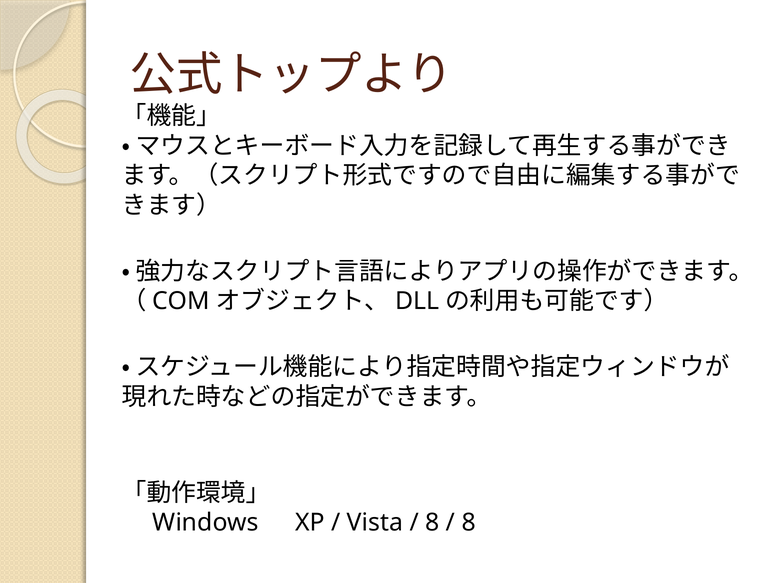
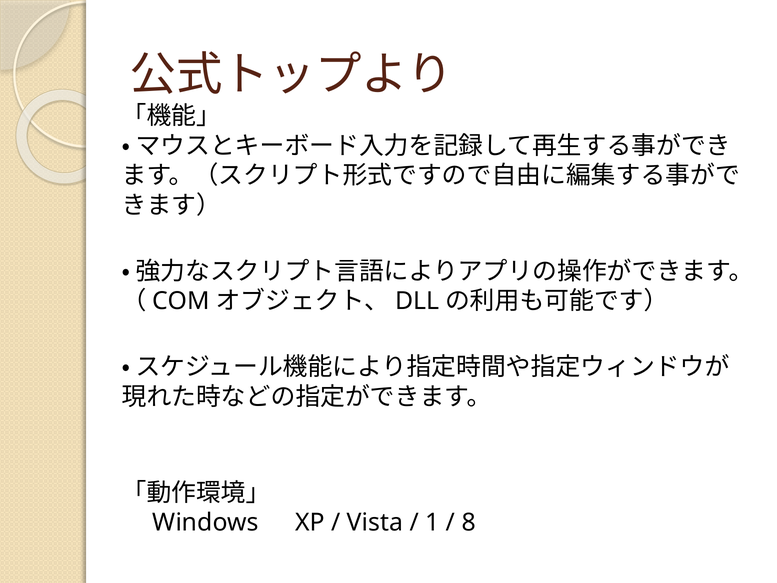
8: 8 -> 1 (432, 522)
